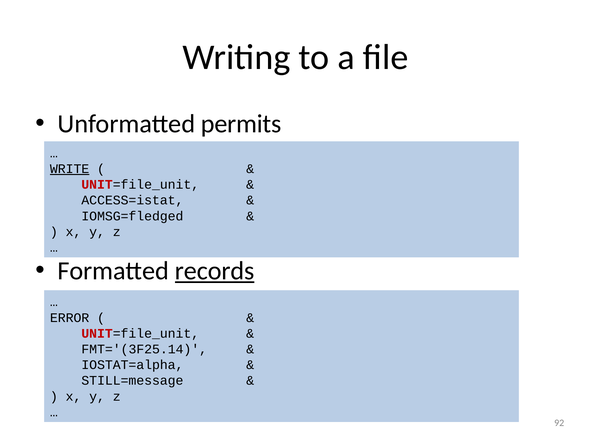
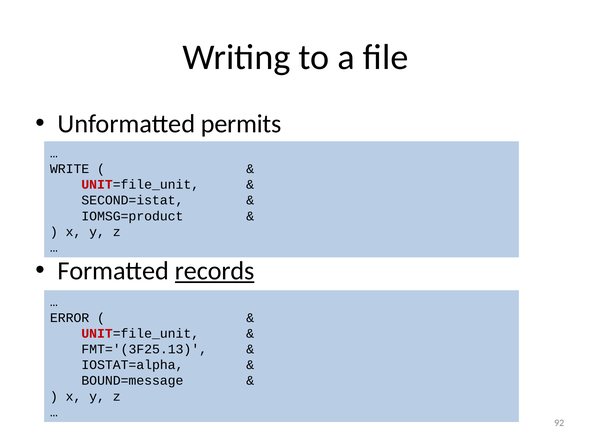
WRITE underline: present -> none (70, 169)
ACCESS=istat: ACCESS=istat -> SECOND=istat (132, 200)
IOMSG=fledged: IOMSG=fledged -> IOMSG=product (132, 216)
FMT='(3F25.14: FMT='(3F25.14 -> FMT='(3F25.13 (144, 349)
STILL=message: STILL=message -> BOUND=message (132, 381)
